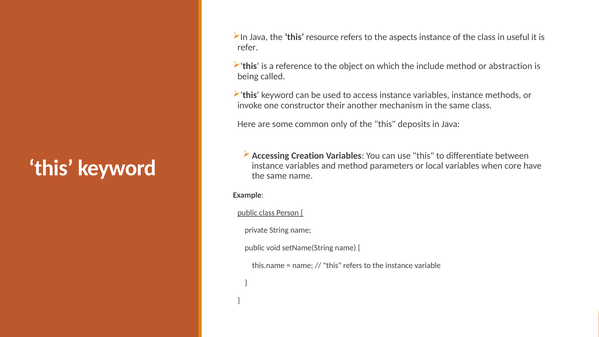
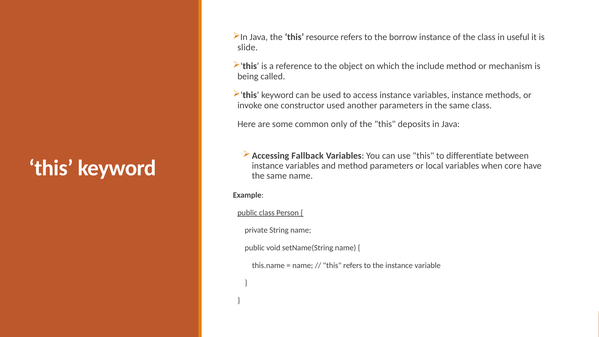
aspects: aspects -> borrow (403, 37)
refer: refer -> slide (248, 47)
abstraction: abstraction -> mechanism (511, 66)
constructor their: their -> used (336, 105)
another mechanism: mechanism -> parameters (401, 105)
Creation: Creation -> Fallback (308, 156)
